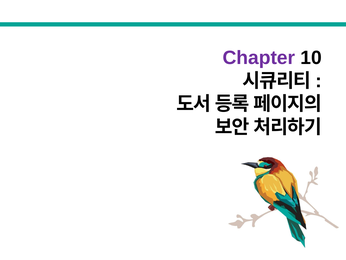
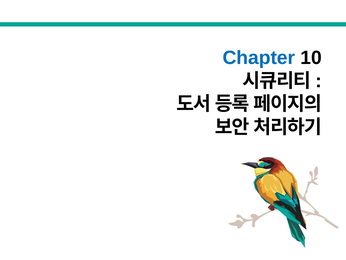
Chapter colour: purple -> blue (259, 58)
